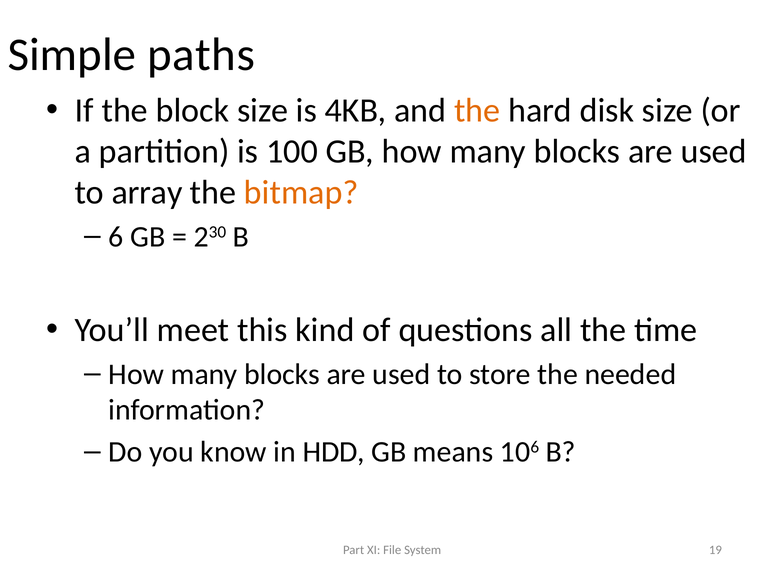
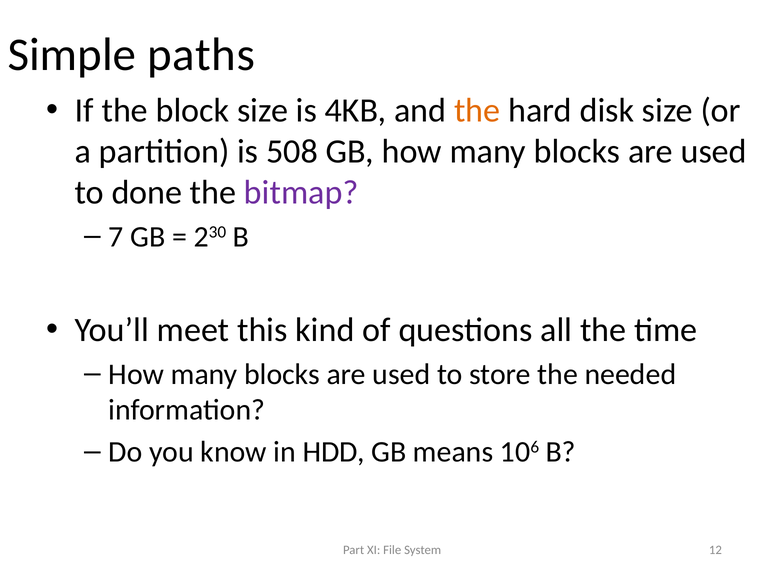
100: 100 -> 508 (292, 152)
array: array -> done (147, 193)
bitmap colour: orange -> purple (301, 193)
6: 6 -> 7 (116, 237)
19: 19 -> 12 (715, 550)
